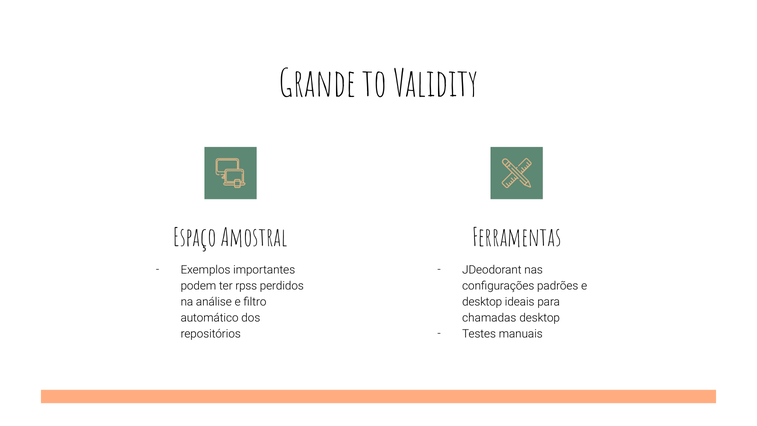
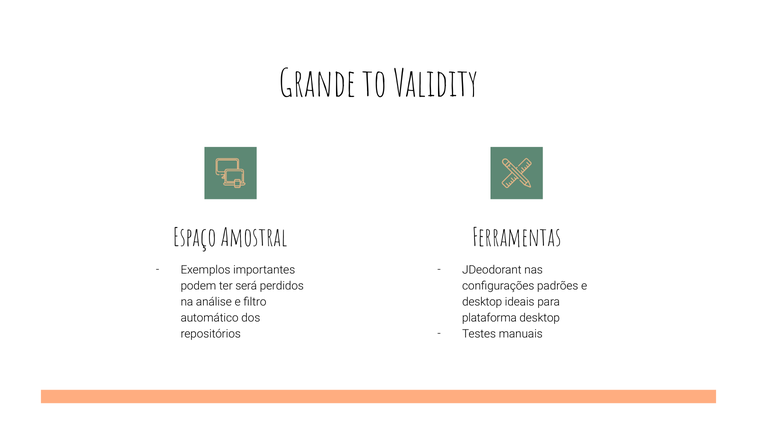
rpss: rpss -> será (246, 286)
chamadas: chamadas -> plataforma (489, 318)
